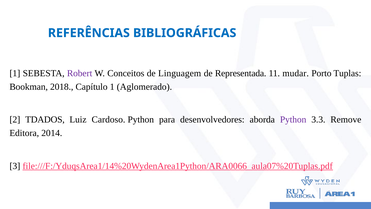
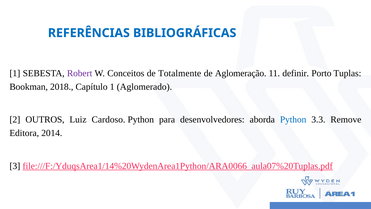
Linguagem: Linguagem -> Totalmente (180, 73)
Representada: Representada -> Aglomeração (241, 73)
mudar: mudar -> definir (296, 73)
TDADOS: TDADOS -> OUTROS (45, 119)
Python colour: purple -> blue (293, 119)
